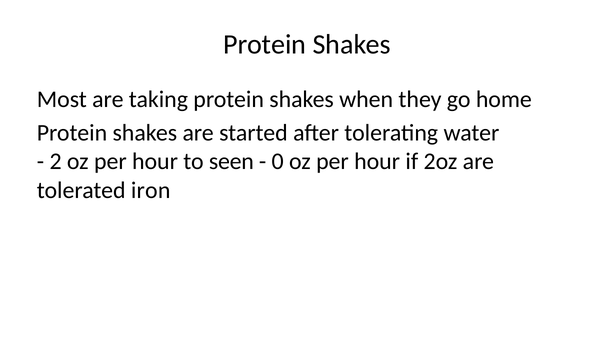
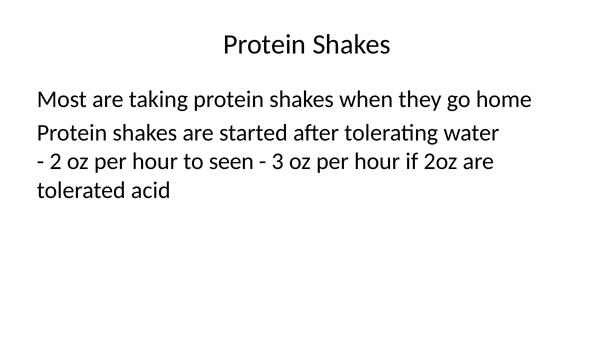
0: 0 -> 3 (278, 162)
iron: iron -> acid (151, 190)
